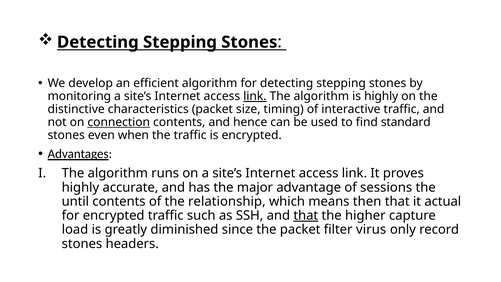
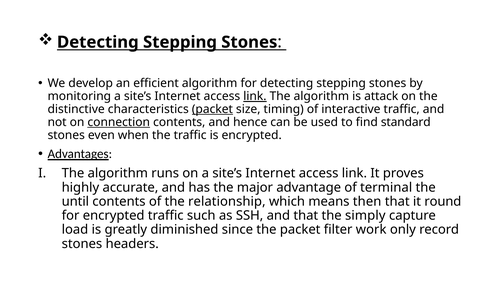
is highly: highly -> attack (381, 96)
packet underline: none -> present (212, 109)
sessions: sessions -> terminal (386, 187)
actual: actual -> round (443, 201)
that underline: present -> none (306, 215)
higher: higher -> simply (365, 215)
virus: virus -> work (371, 230)
